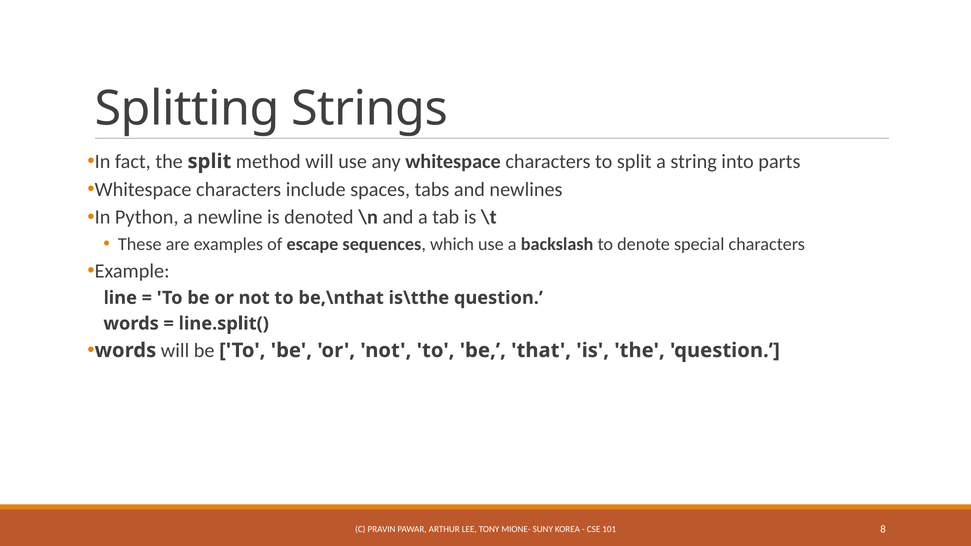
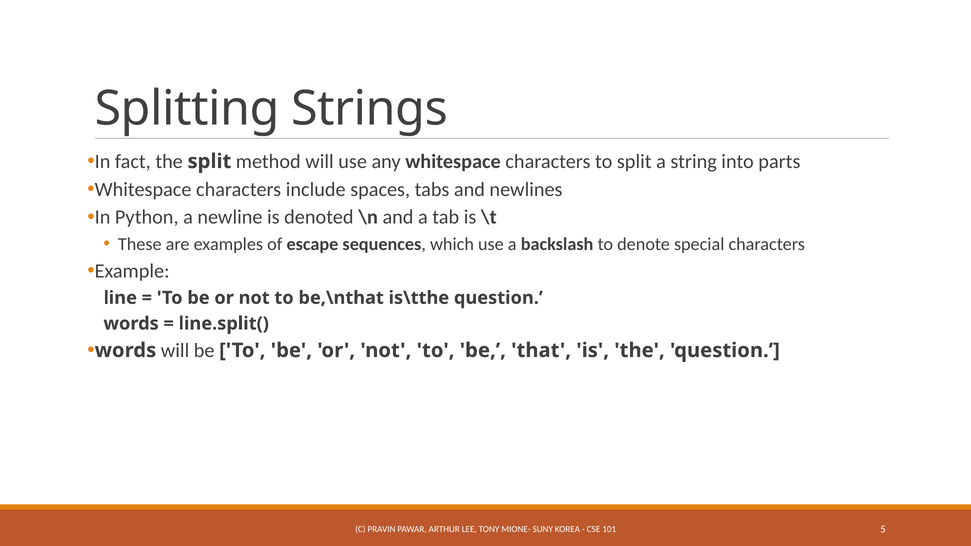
8: 8 -> 5 (883, 530)
